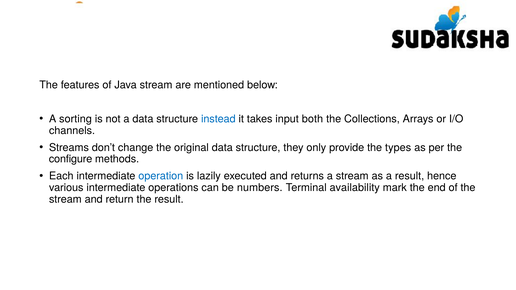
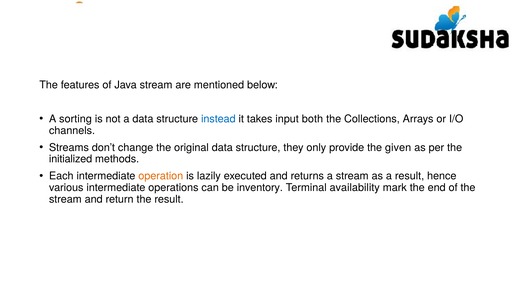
types: types -> given (398, 148)
configure: configure -> initialized (71, 159)
operation colour: blue -> orange (161, 176)
numbers: numbers -> inventory (260, 188)
